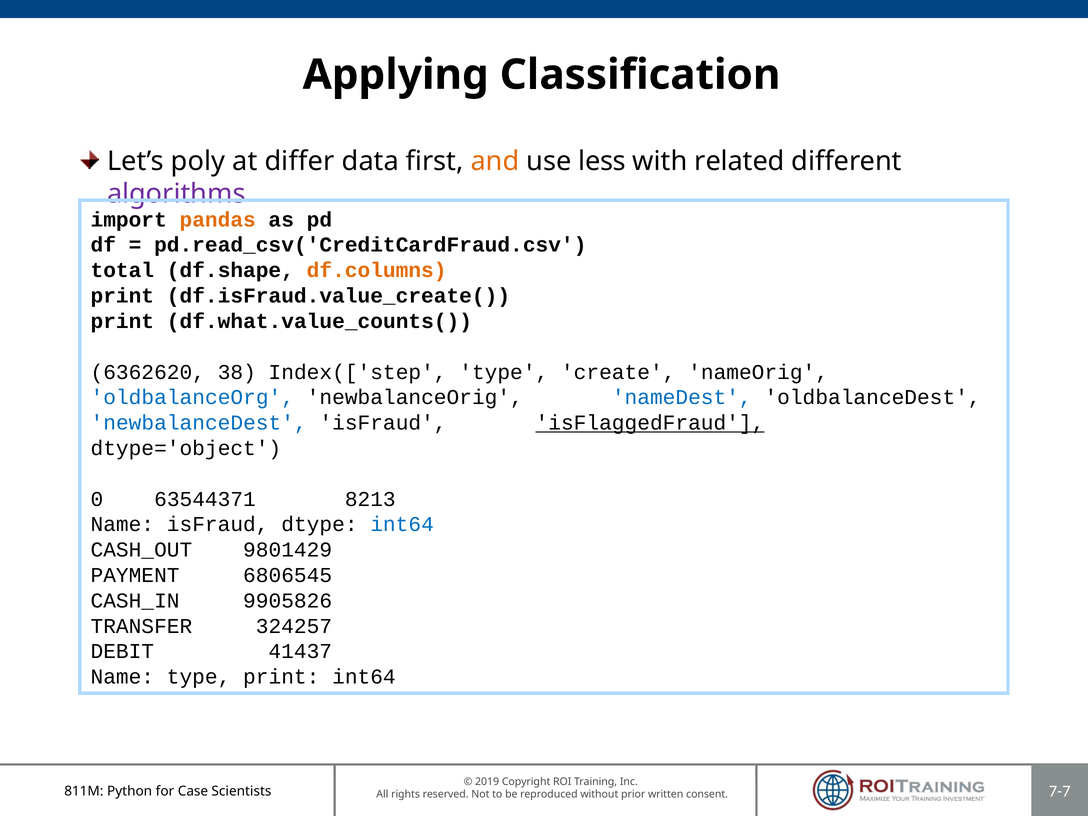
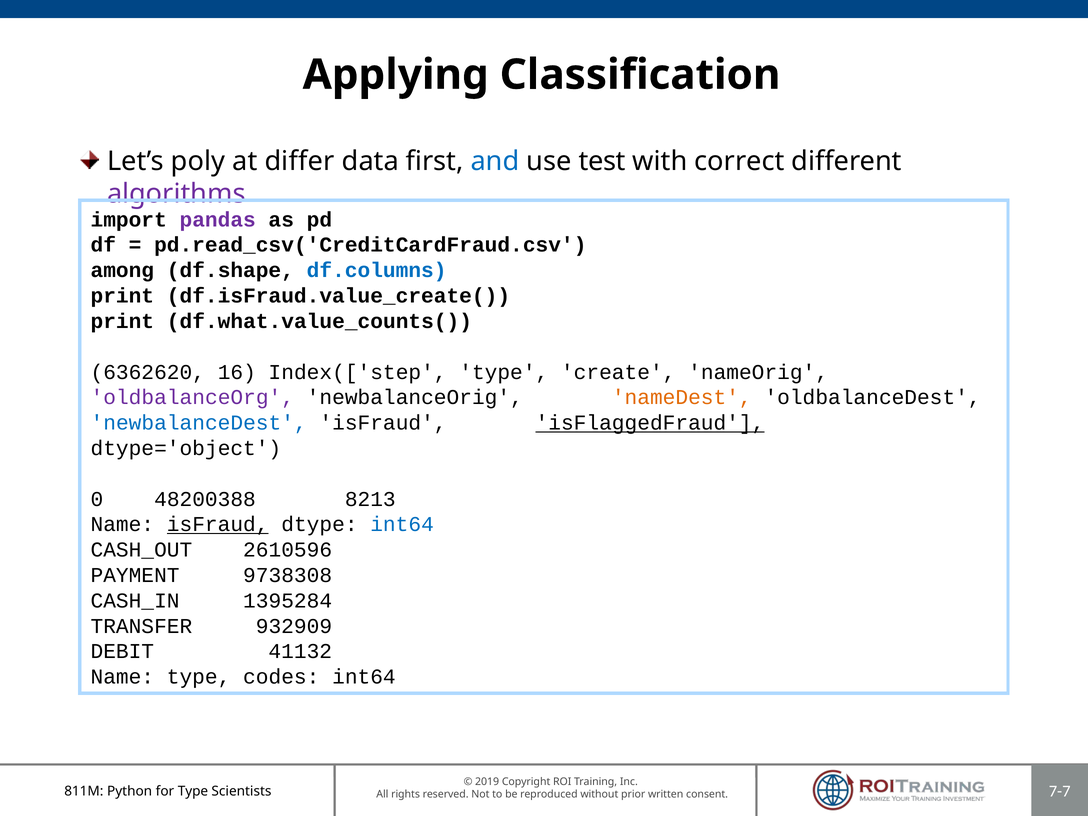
and colour: orange -> blue (495, 161)
less: less -> test (602, 161)
related: related -> correct (739, 161)
pandas colour: orange -> purple (218, 220)
total: total -> among (122, 270)
df.columns colour: orange -> blue (377, 270)
38: 38 -> 16 (237, 372)
oldbalanceOrg colour: blue -> purple (192, 397)
nameDest colour: blue -> orange (682, 397)
63544371: 63544371 -> 48200388 (205, 499)
isFraud underline: none -> present (218, 524)
9801429: 9801429 -> 2610596 (288, 550)
6806545: 6806545 -> 9738308 (288, 575)
9905826: 9905826 -> 1395284 (288, 601)
324257: 324257 -> 932909 (294, 626)
41437: 41437 -> 41132 (300, 651)
type print: print -> codes (281, 677)
Case: Case -> Type (193, 791)
